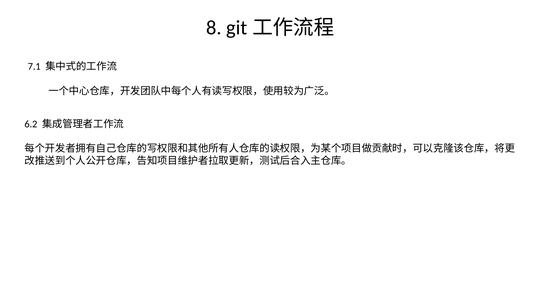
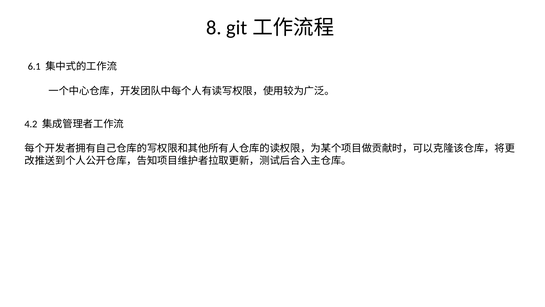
7.1: 7.1 -> 6.1 (34, 66)
6.2: 6.2 -> 4.2 (31, 124)
